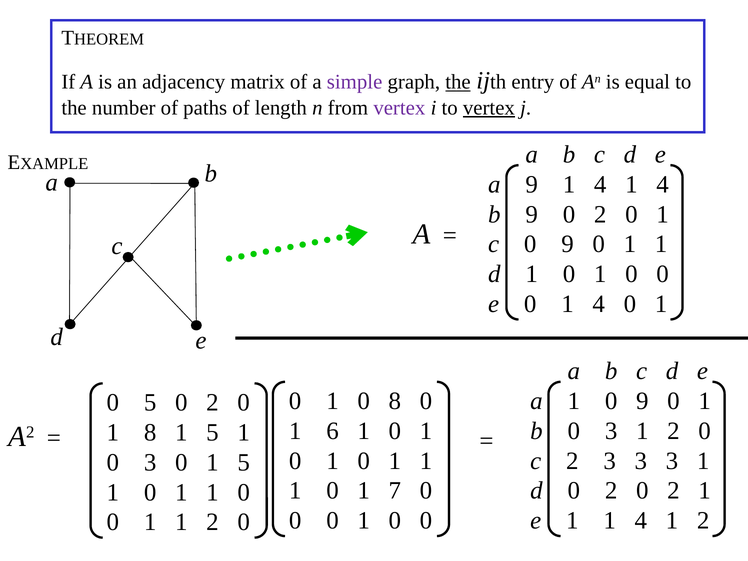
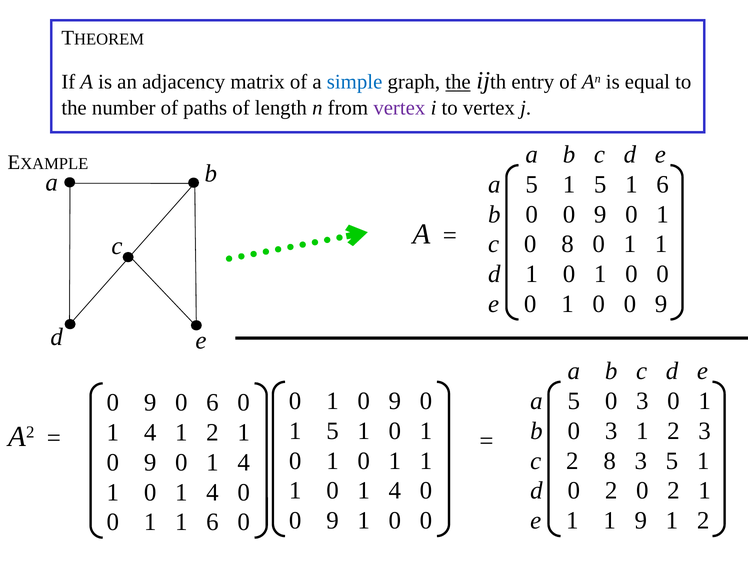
simple colour: purple -> blue (355, 82)
vertex underline: present -> none (489, 108)
9: 9 -> 5 (532, 184)
4: 4 -> 5 (600, 184)
4: 4 -> 6 (663, 184)
9: 9 -> 0 (532, 214)
2: 2 -> 9 (600, 214)
c 0 9: 9 -> 8 (568, 244)
e 0 1 4: 4 -> 0 (599, 304)
1: 1 -> 9 (661, 304)
0 1 0 8: 8 -> 9 (395, 401)
1: 1 -> 5 (574, 401)
9: 9 -> 3 (642, 401)
5: 5 -> 9 (150, 403)
2: 2 -> 6 (212, 403)
6: 6 -> 5 (333, 431)
3 1 2 0: 0 -> 3 (705, 431)
8: 8 -> 4 (150, 432)
5: 5 -> 2 (212, 432)
2 3: 3 -> 8 (610, 461)
3: 3 -> 5 (672, 461)
3: 3 -> 9 (150, 462)
5: 5 -> 4 (244, 462)
7: 7 -> 4 (395, 491)
1: 1 -> 4 (212, 492)
0: 0 -> 9 (333, 521)
1 1 4: 4 -> 9 (641, 521)
1 1 2: 2 -> 6 (212, 522)
